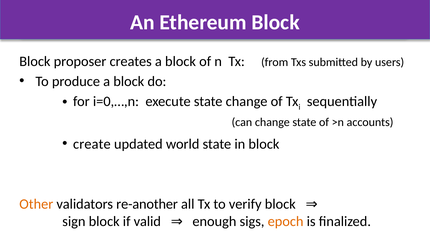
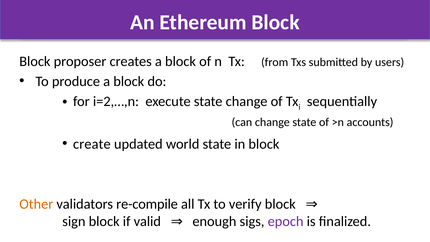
i=0,…,n: i=0,…,n -> i=2,…,n (116, 101)
re-another: re-another -> re-compile (147, 204)
epoch colour: orange -> purple (286, 221)
